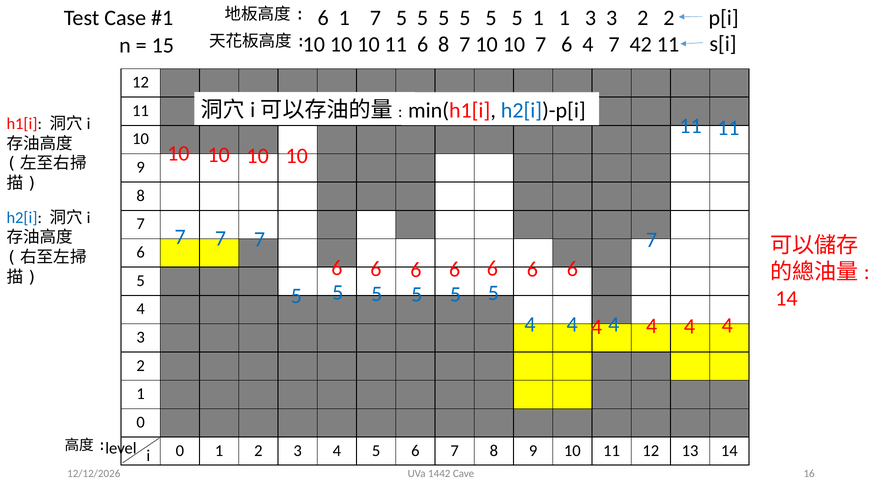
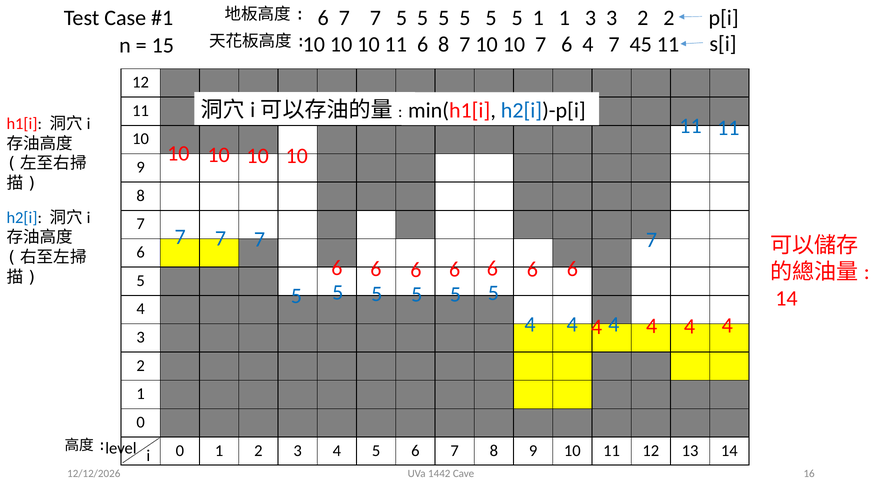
1: 1 -> 7 (344, 18)
42: 42 -> 45 (641, 44)
